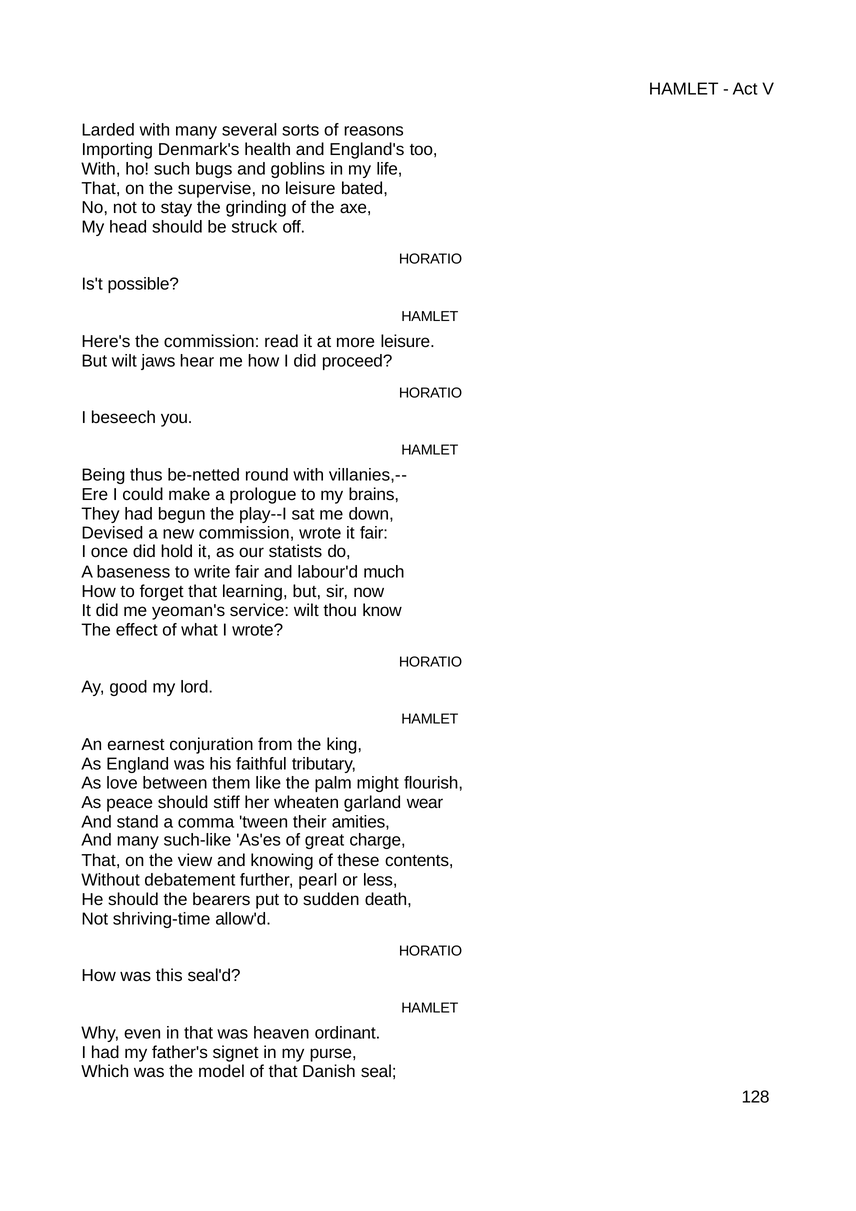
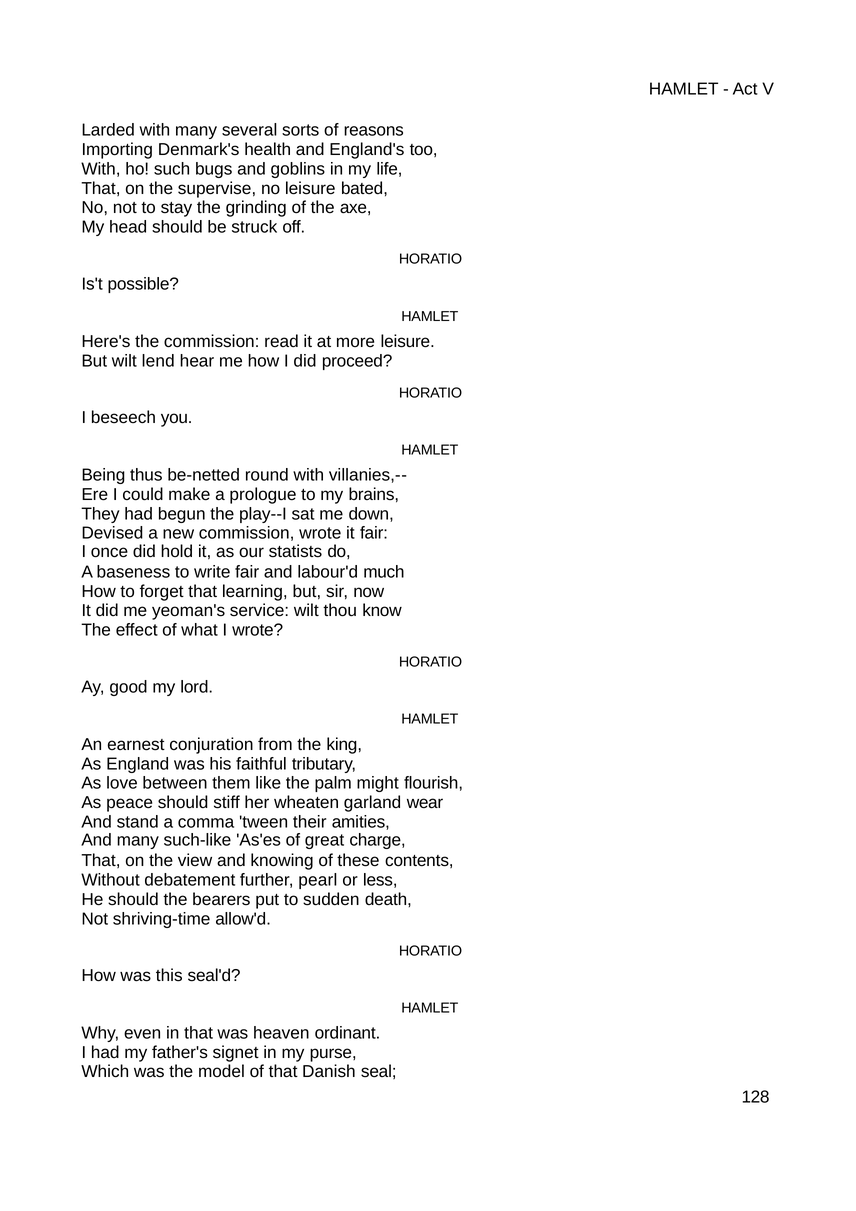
jaws: jaws -> lend (158, 361)
